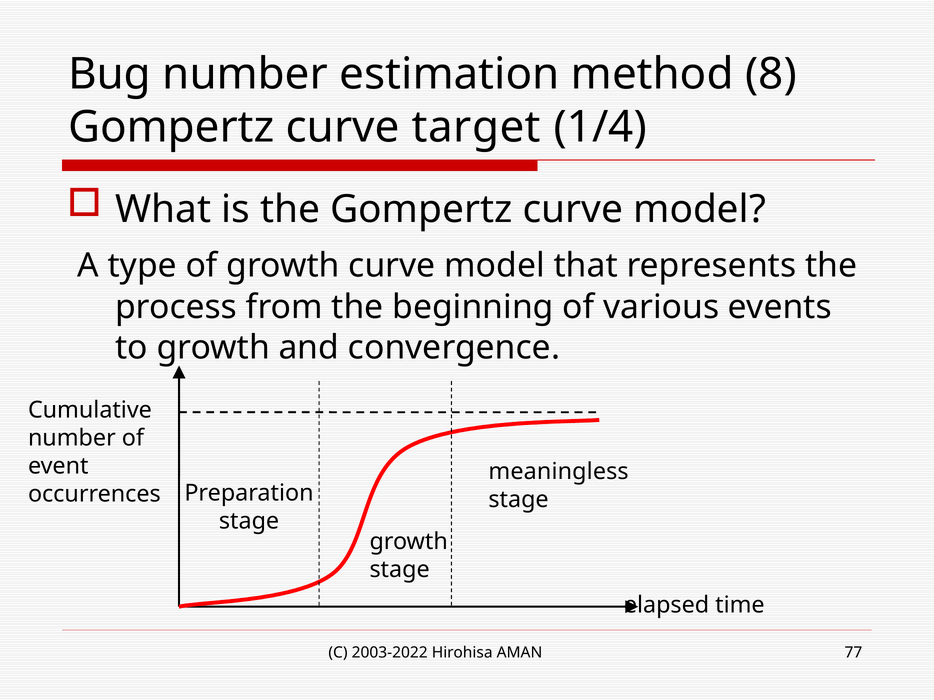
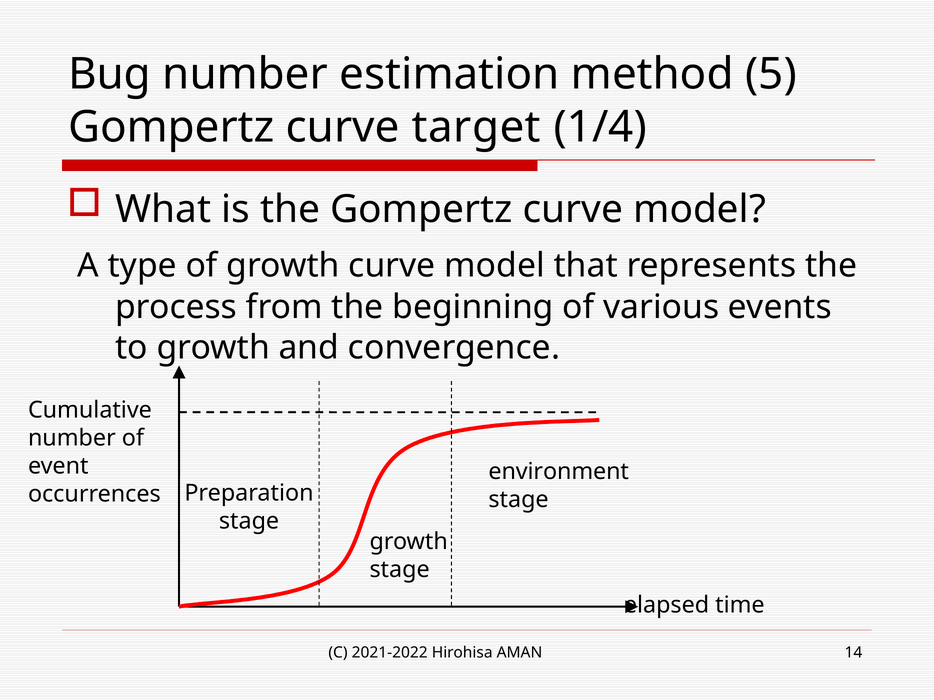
8: 8 -> 5 (771, 74)
meaningless: meaningless -> environment (559, 472)
2003-2022: 2003-2022 -> 2021-2022 (390, 653)
77: 77 -> 14 (853, 653)
